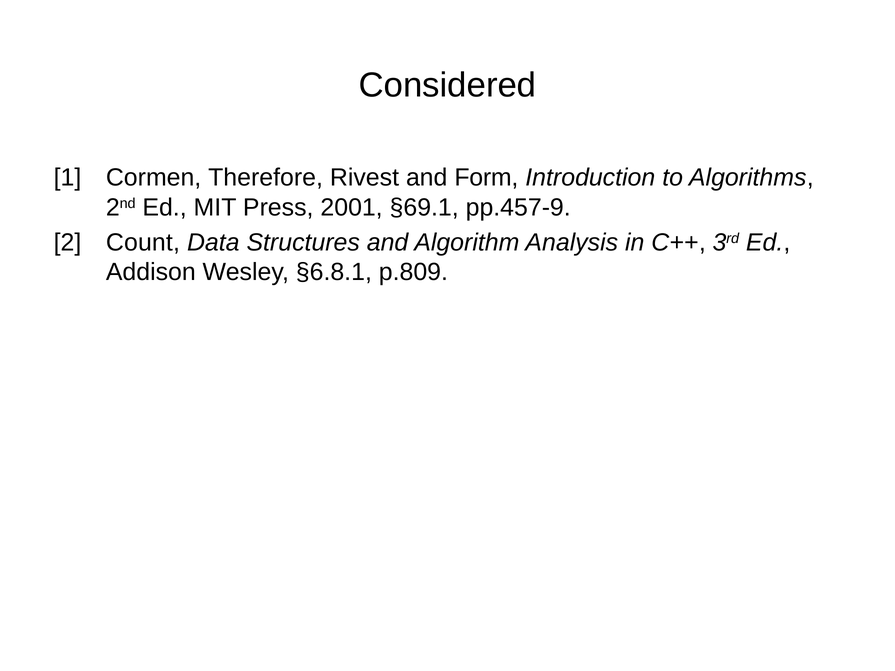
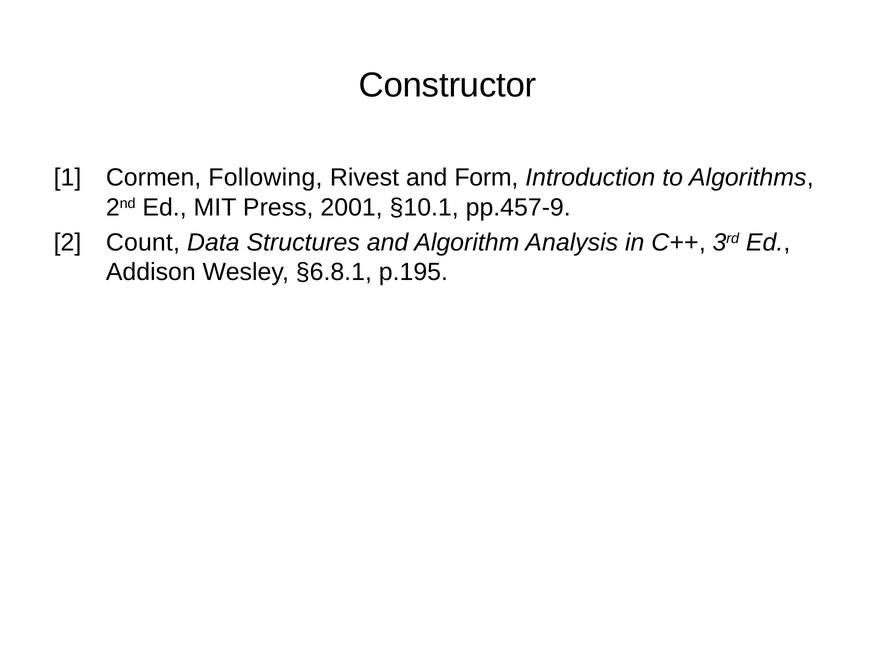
Considered: Considered -> Constructor (448, 85)
Therefore: Therefore -> Following (265, 178)
§69.1: §69.1 -> §10.1 (424, 208)
p.809: p.809 -> p.195 (413, 272)
